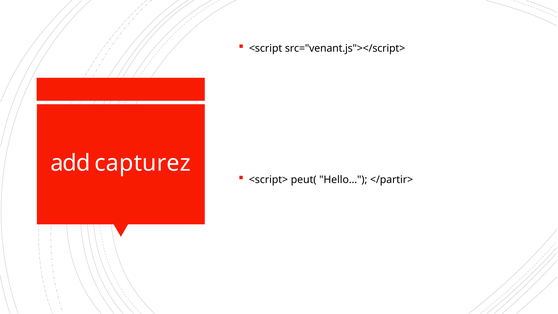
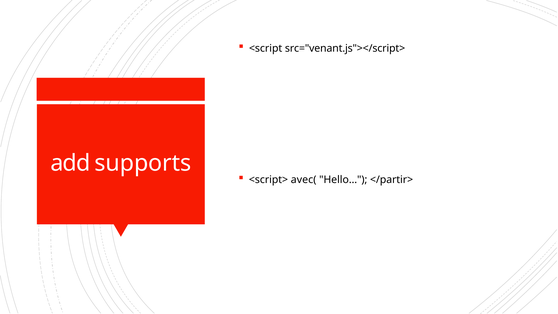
capturez: capturez -> supports (143, 163)
peut(: peut( -> avec( (304, 180)
